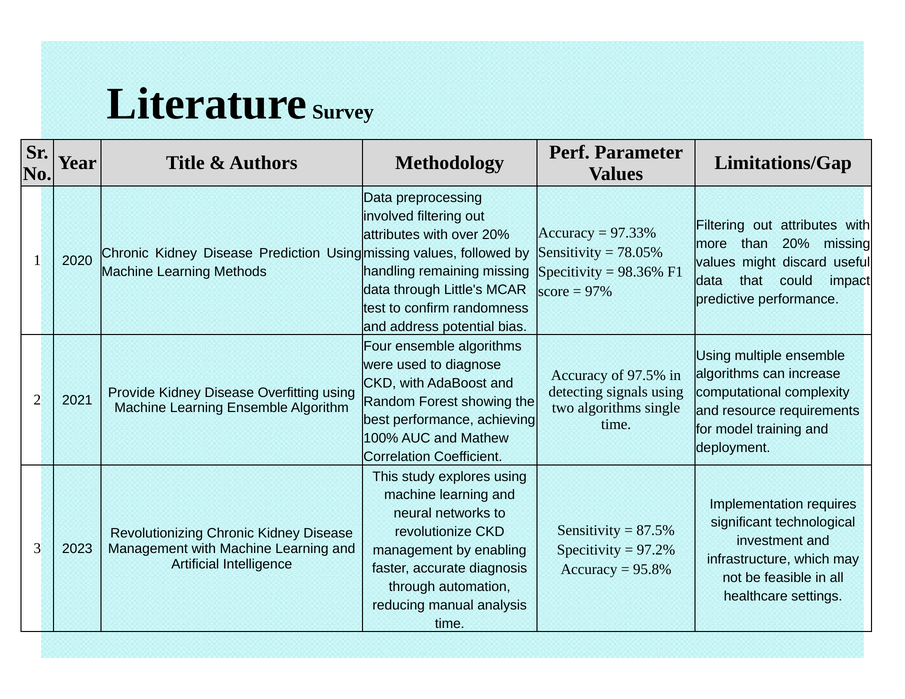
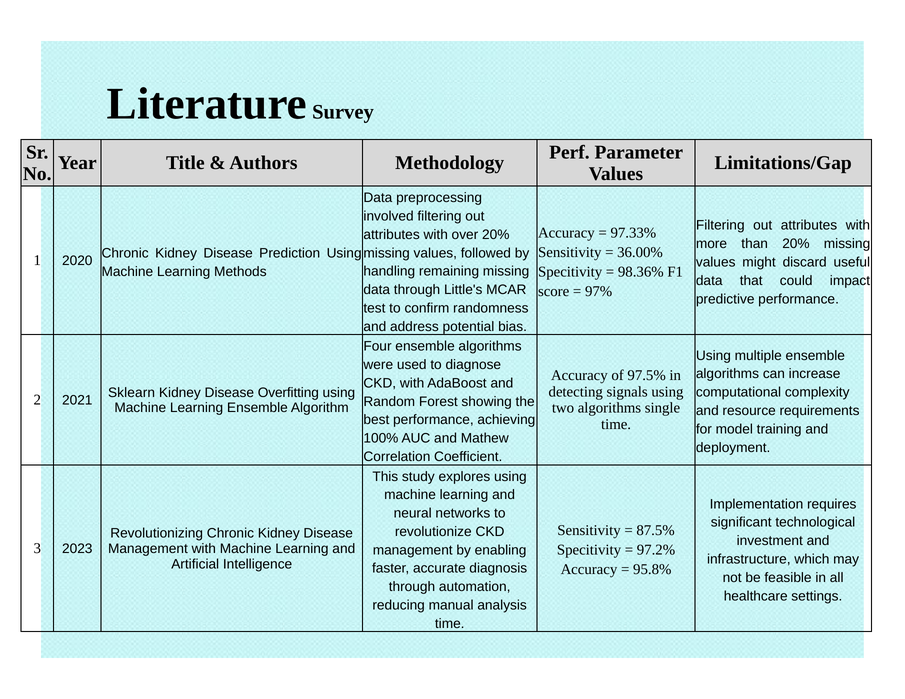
78.05%: 78.05% -> 36.00% (640, 252)
Provide: Provide -> Sklearn (132, 393)
